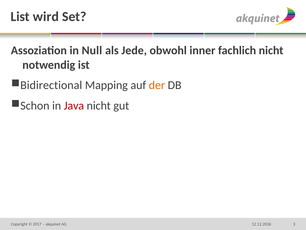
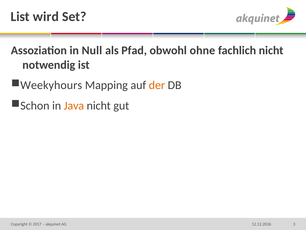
Jede: Jede -> Pfad (134, 50)
inner: inner -> ohne (202, 50)
Bidirectional: Bidirectional -> Weekyhours (51, 85)
Java colour: red -> orange (74, 106)
